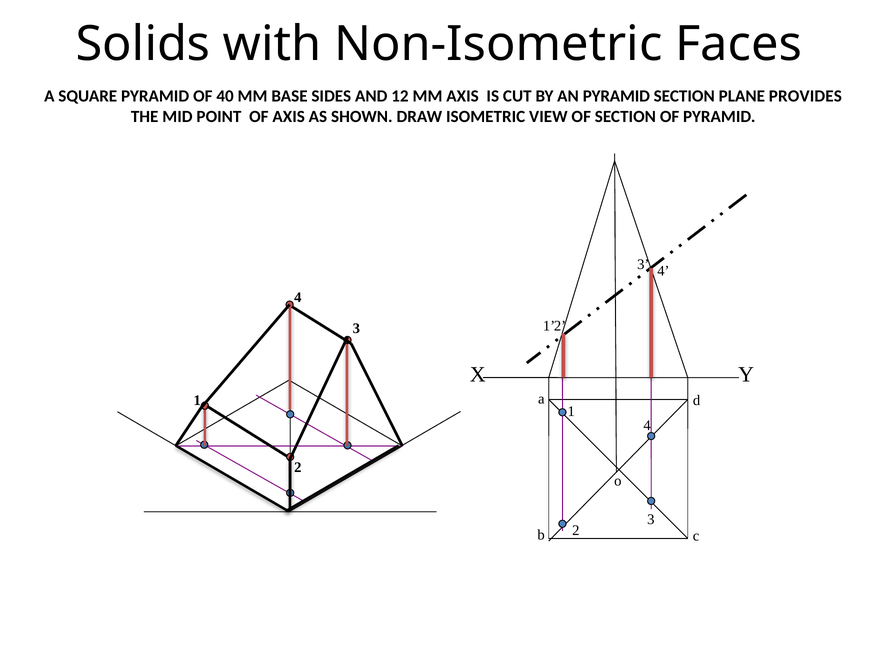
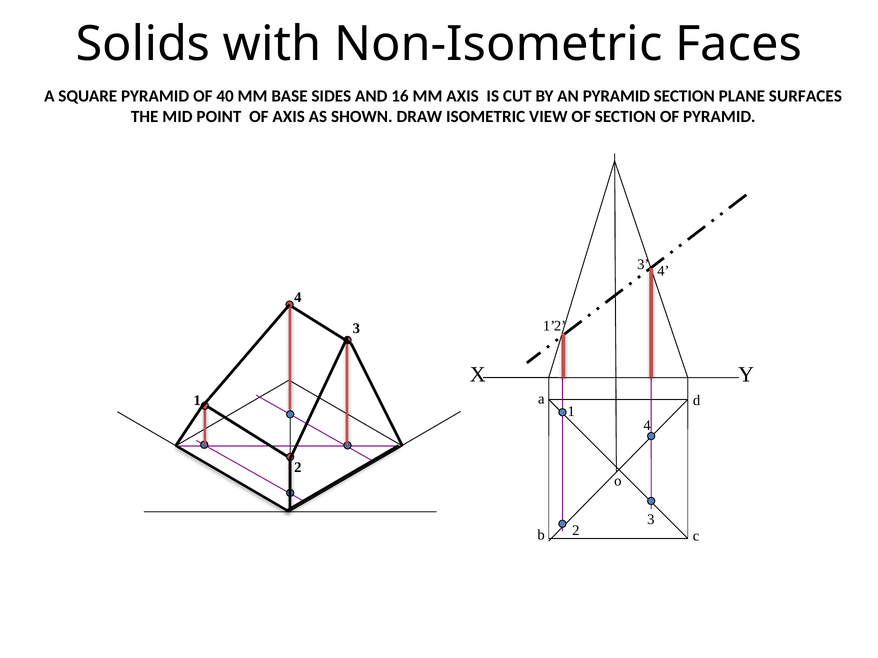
12: 12 -> 16 (400, 96)
PROVIDES: PROVIDES -> SURFACES (805, 96)
